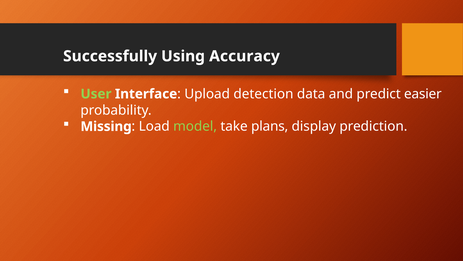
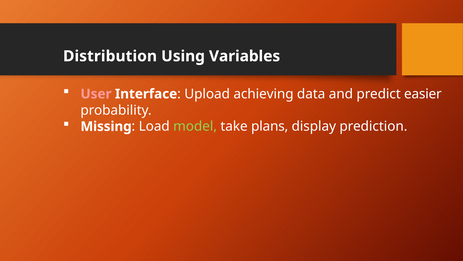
Successfully: Successfully -> Distribution (110, 56)
Accuracy: Accuracy -> Variables (245, 56)
User colour: light green -> pink (96, 94)
detection: detection -> achieving (264, 94)
